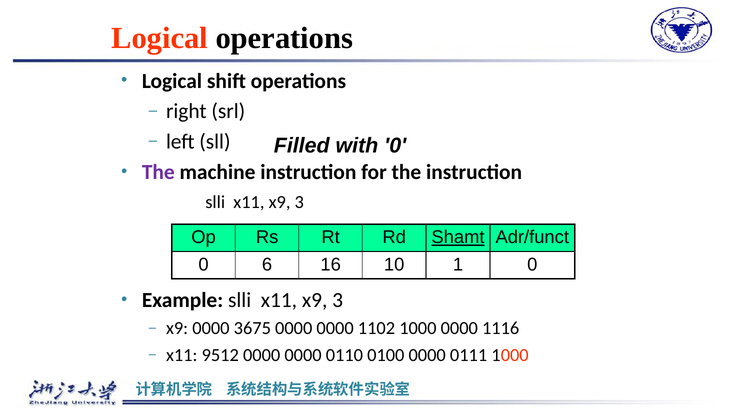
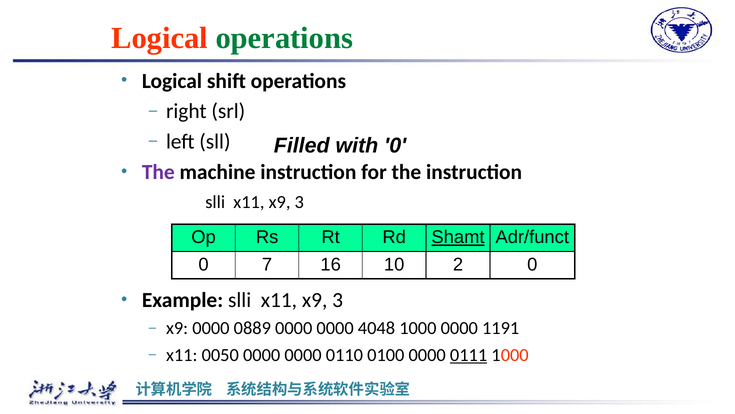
operations colour: black -> green (284, 38)
6: 6 -> 7 (267, 264)
1: 1 -> 2 (458, 264)
3675: 3675 -> 0889 (252, 328)
1102: 1102 -> 4048 (376, 328)
1116: 1116 -> 1191 (501, 328)
9512: 9512 -> 0050 (220, 355)
0111 underline: none -> present (469, 355)
